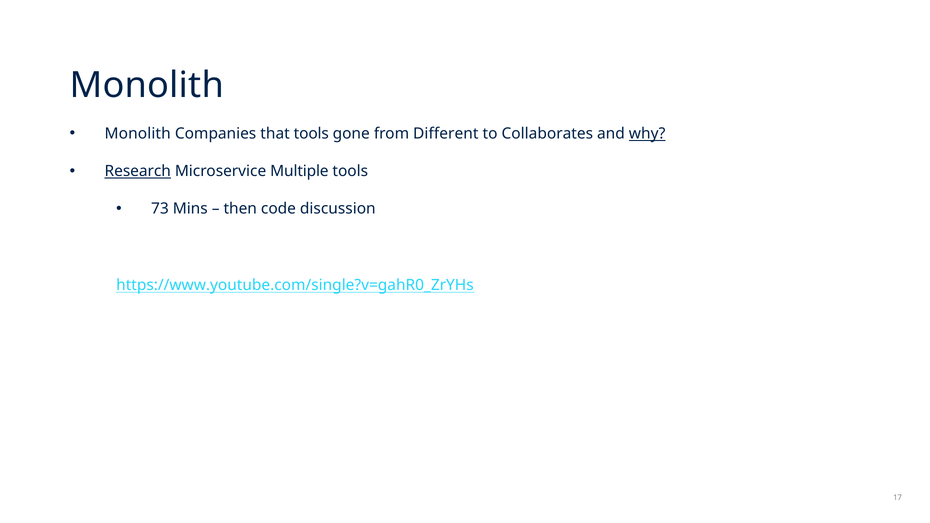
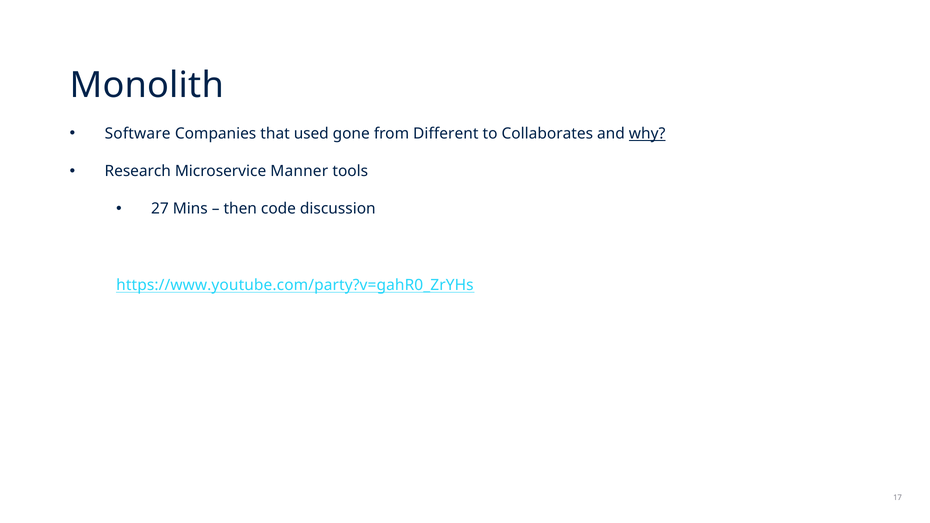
Monolith: Monolith -> Software (138, 134)
that tools: tools -> used (311, 134)
Research underline: present -> none (138, 171)
Multiple: Multiple -> Manner (299, 171)
73: 73 -> 27 (160, 209)
https://www.youtube.com/single?v=gahR0_ZrYHs: https://www.youtube.com/single?v=gahR0_ZrYHs -> https://www.youtube.com/party?v=gahR0_ZrYHs (295, 285)
